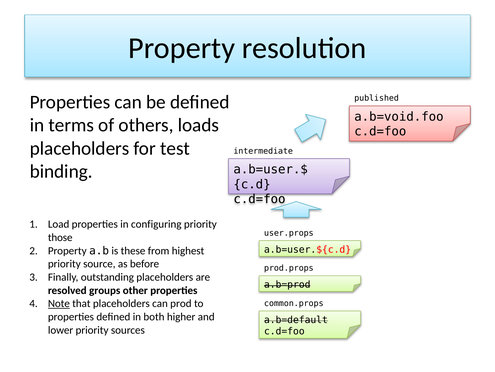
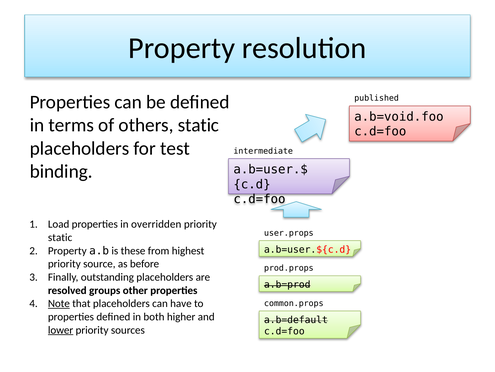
others loads: loads -> static (198, 125)
configuring: configuring -> overridden (156, 224)
those: those -> static (60, 237)
prod: prod -> have (181, 303)
lower underline: none -> present (61, 329)
